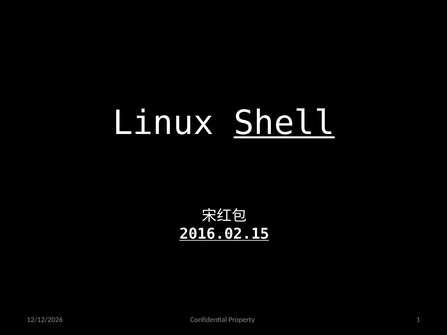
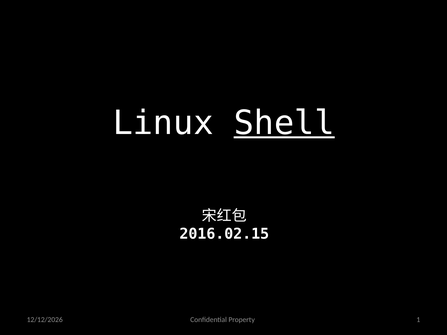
2016.02.15 underline: present -> none (224, 234)
